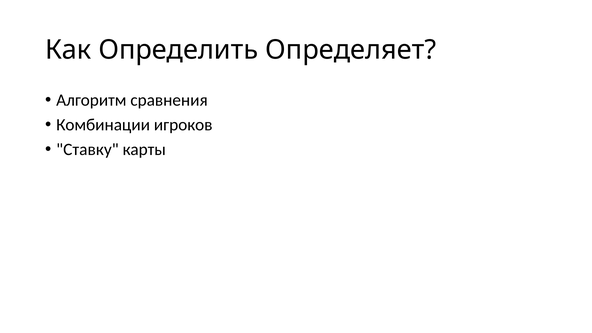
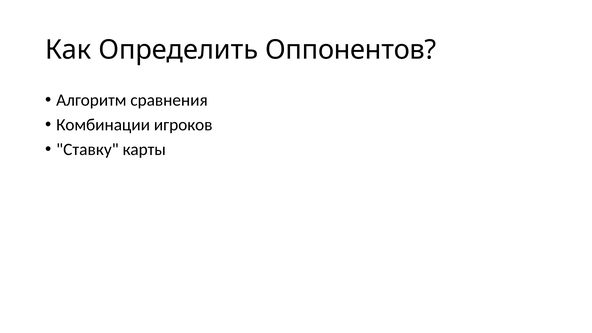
Определяет: Определяет -> Оппонентов (351, 50)
